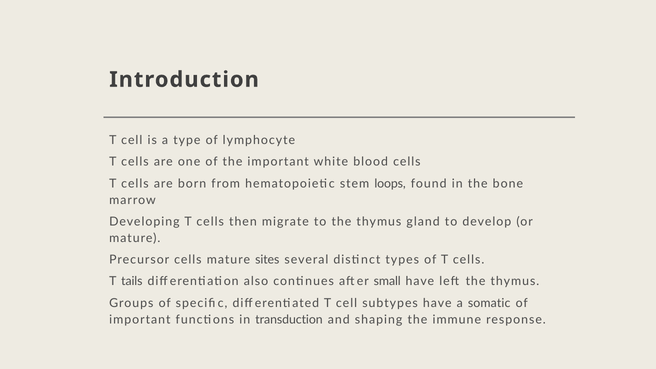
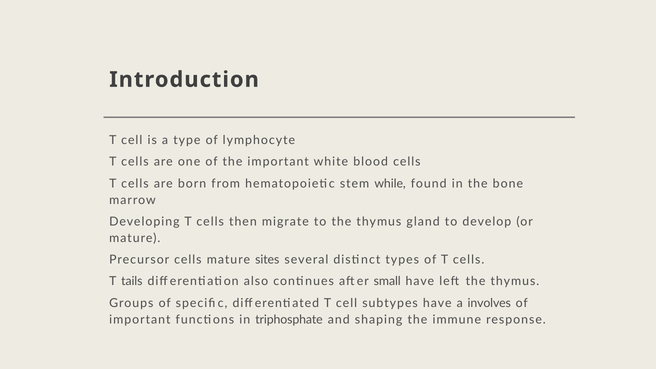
loops: loops -> while (390, 184)
somatic: somatic -> involves (489, 303)
transduction: transduction -> triphosphate (289, 319)
